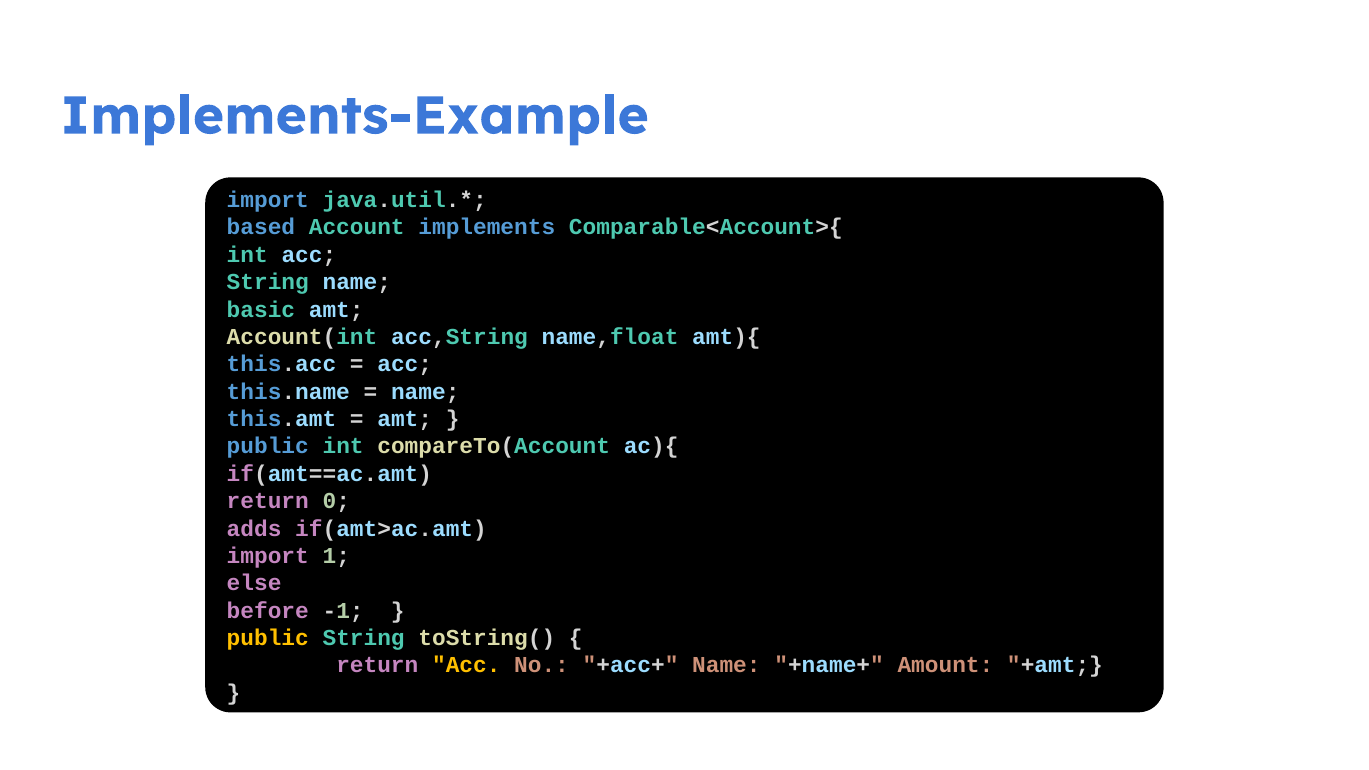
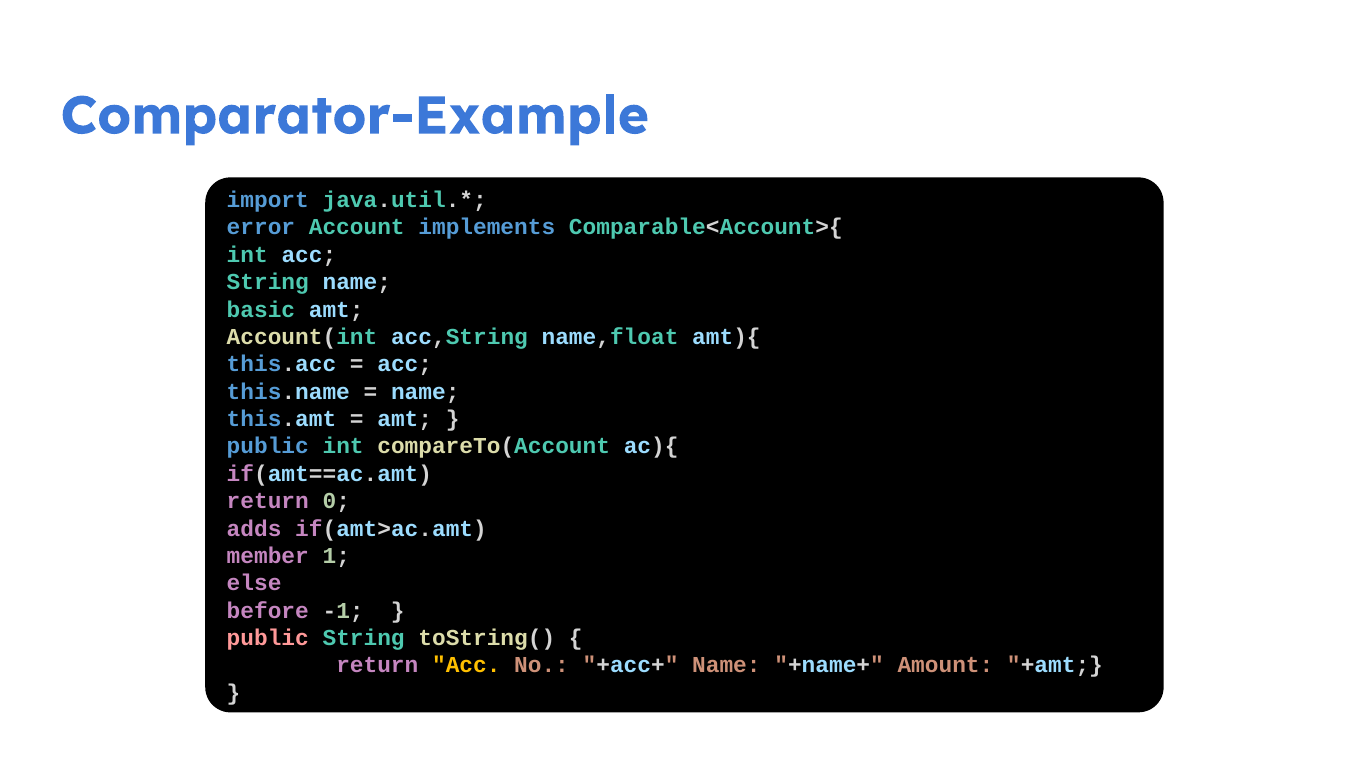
Implements-Example: Implements-Example -> Comparator-Example (355, 116)
based: based -> error (261, 227)
import: import -> member (268, 556)
public colour: yellow -> pink (268, 638)
